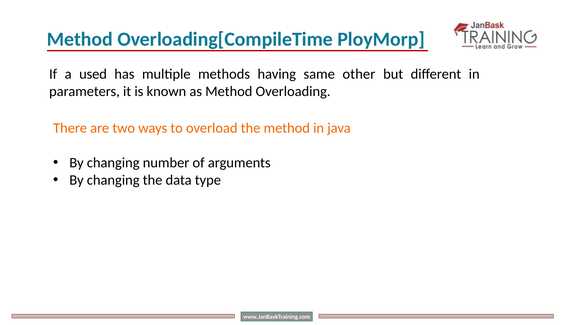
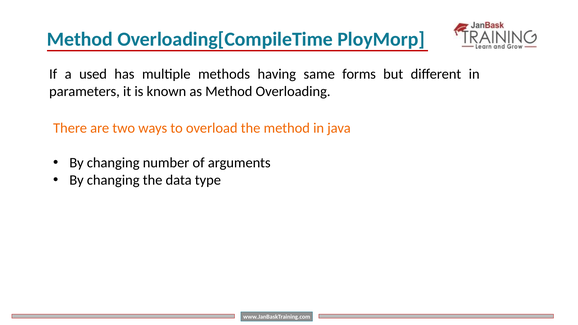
other: other -> forms (359, 74)
